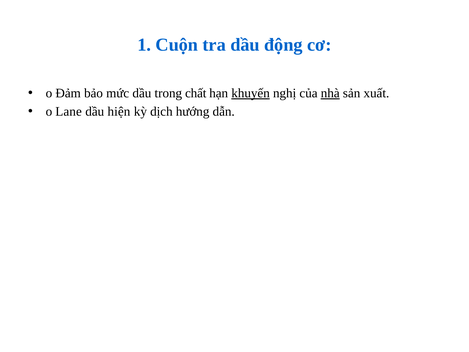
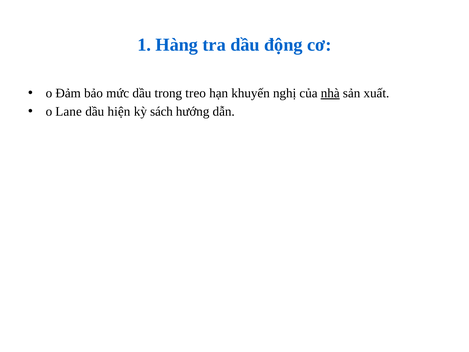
Cuộn: Cuộn -> Hàng (177, 45)
chất: chất -> treo (196, 93)
khuyến underline: present -> none (251, 93)
dịch: dịch -> sách (161, 111)
